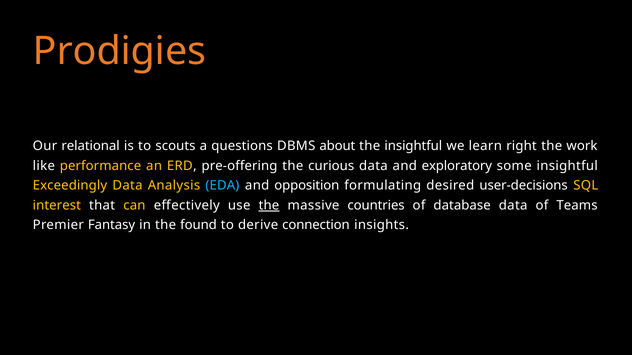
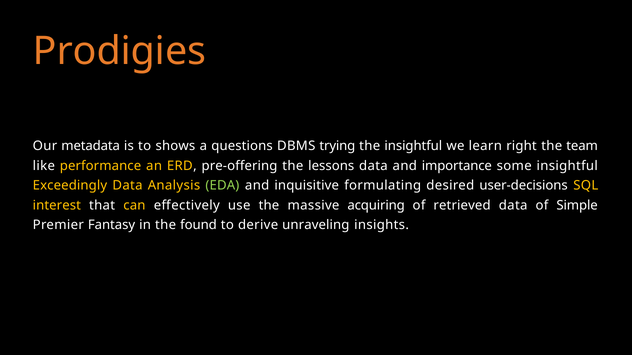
relational: relational -> metadata (91, 146)
scouts: scouts -> shows (175, 146)
about: about -> trying (337, 146)
work: work -> team (582, 146)
curious: curious -> lessons (331, 166)
exploratory: exploratory -> importance (457, 166)
EDA colour: light blue -> light green (222, 186)
opposition: opposition -> inquisitive (307, 186)
the underline: present -> none (269, 206)
countries: countries -> acquiring (376, 206)
database: database -> retrieved (462, 206)
Teams: Teams -> Simple (577, 206)
connection: connection -> unraveling (316, 225)
